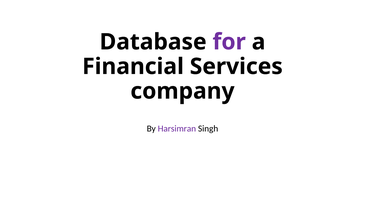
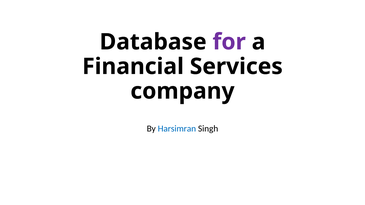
Harsimran colour: purple -> blue (177, 129)
